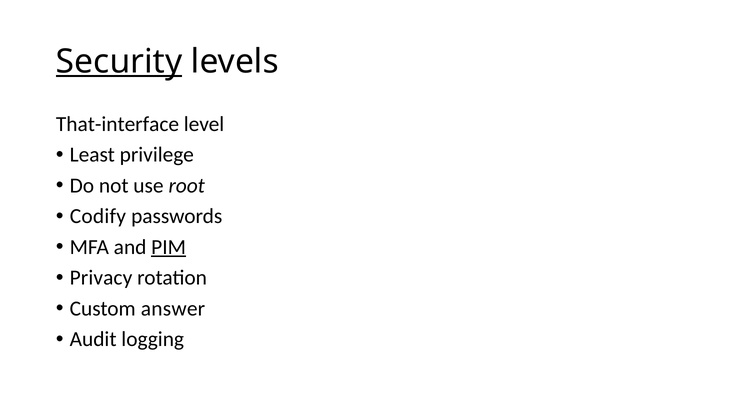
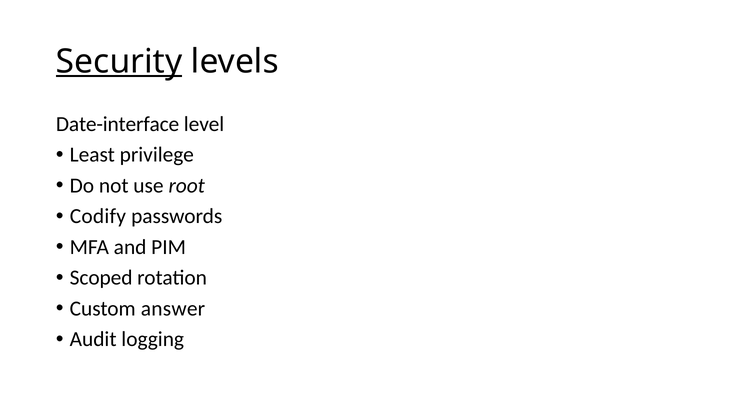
That-interface: That-interface -> Date-interface (118, 124)
PIM underline: present -> none (169, 247)
Privacy: Privacy -> Scoped (101, 278)
